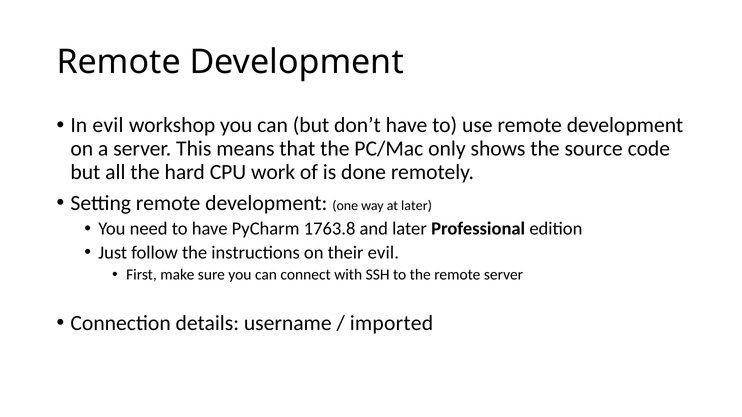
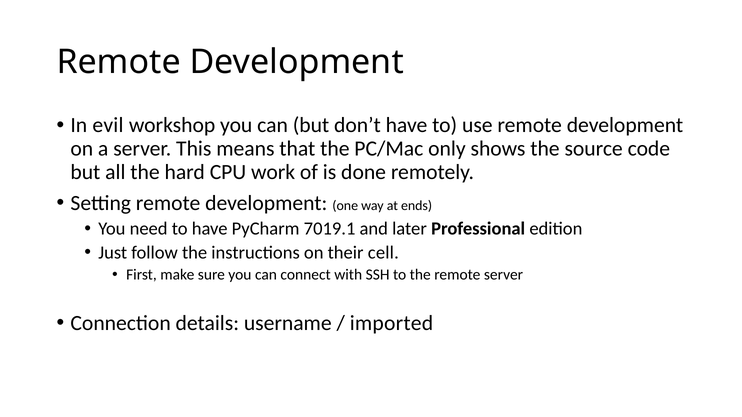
at later: later -> ends (417, 206)
1763.8: 1763.8 -> 7019.1 (330, 229)
their evil: evil -> cell (383, 253)
